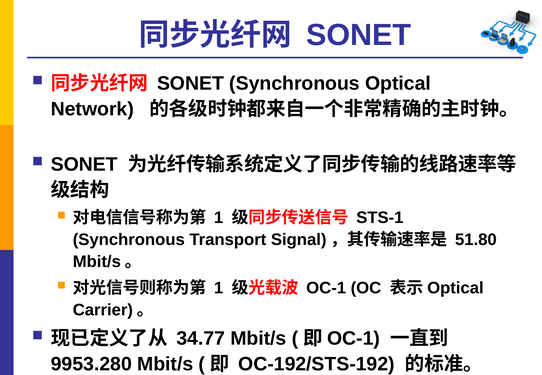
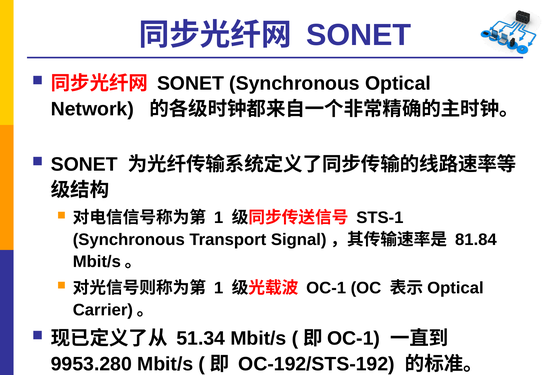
51.80: 51.80 -> 81.84 (476, 240)
34.77: 34.77 -> 51.34 (201, 338)
